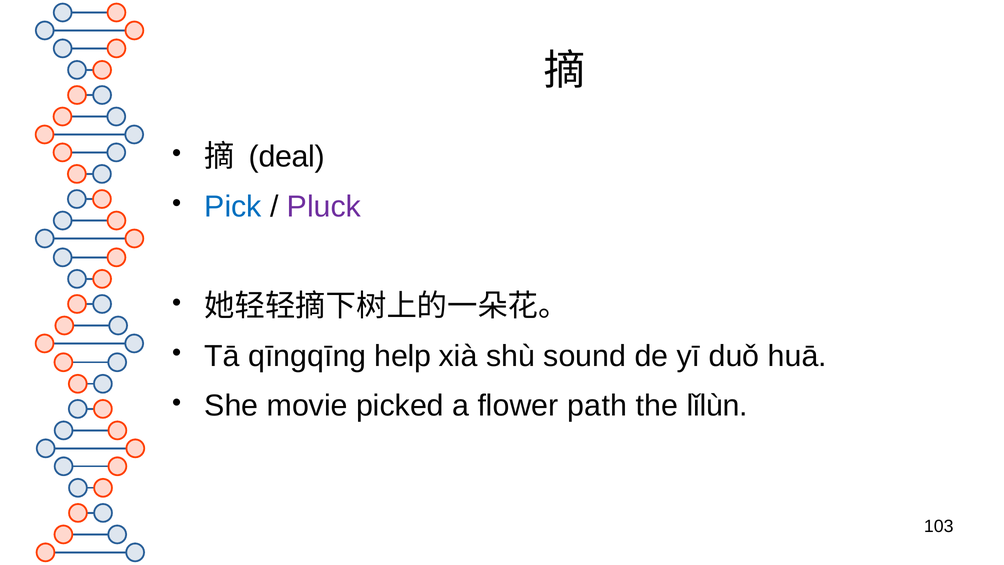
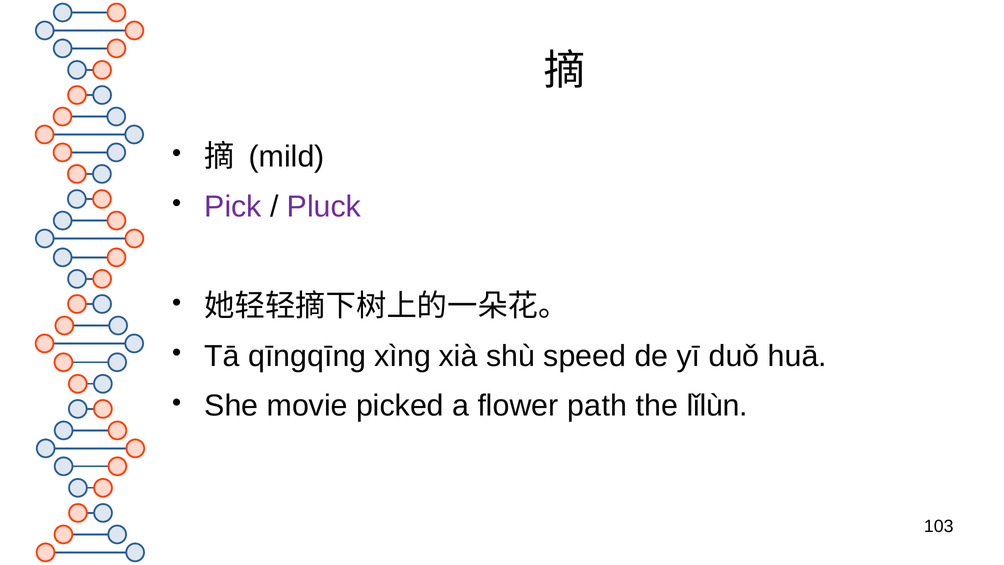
deal: deal -> mild (287, 157)
Pick colour: blue -> purple (233, 206)
help: help -> xìng (403, 356)
sound: sound -> speed (585, 356)
